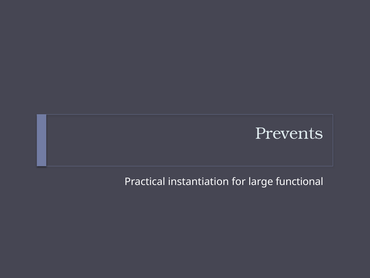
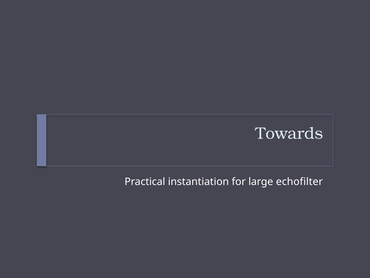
Prevents: Prevents -> Towards (289, 133)
functional: functional -> echofilter (299, 181)
